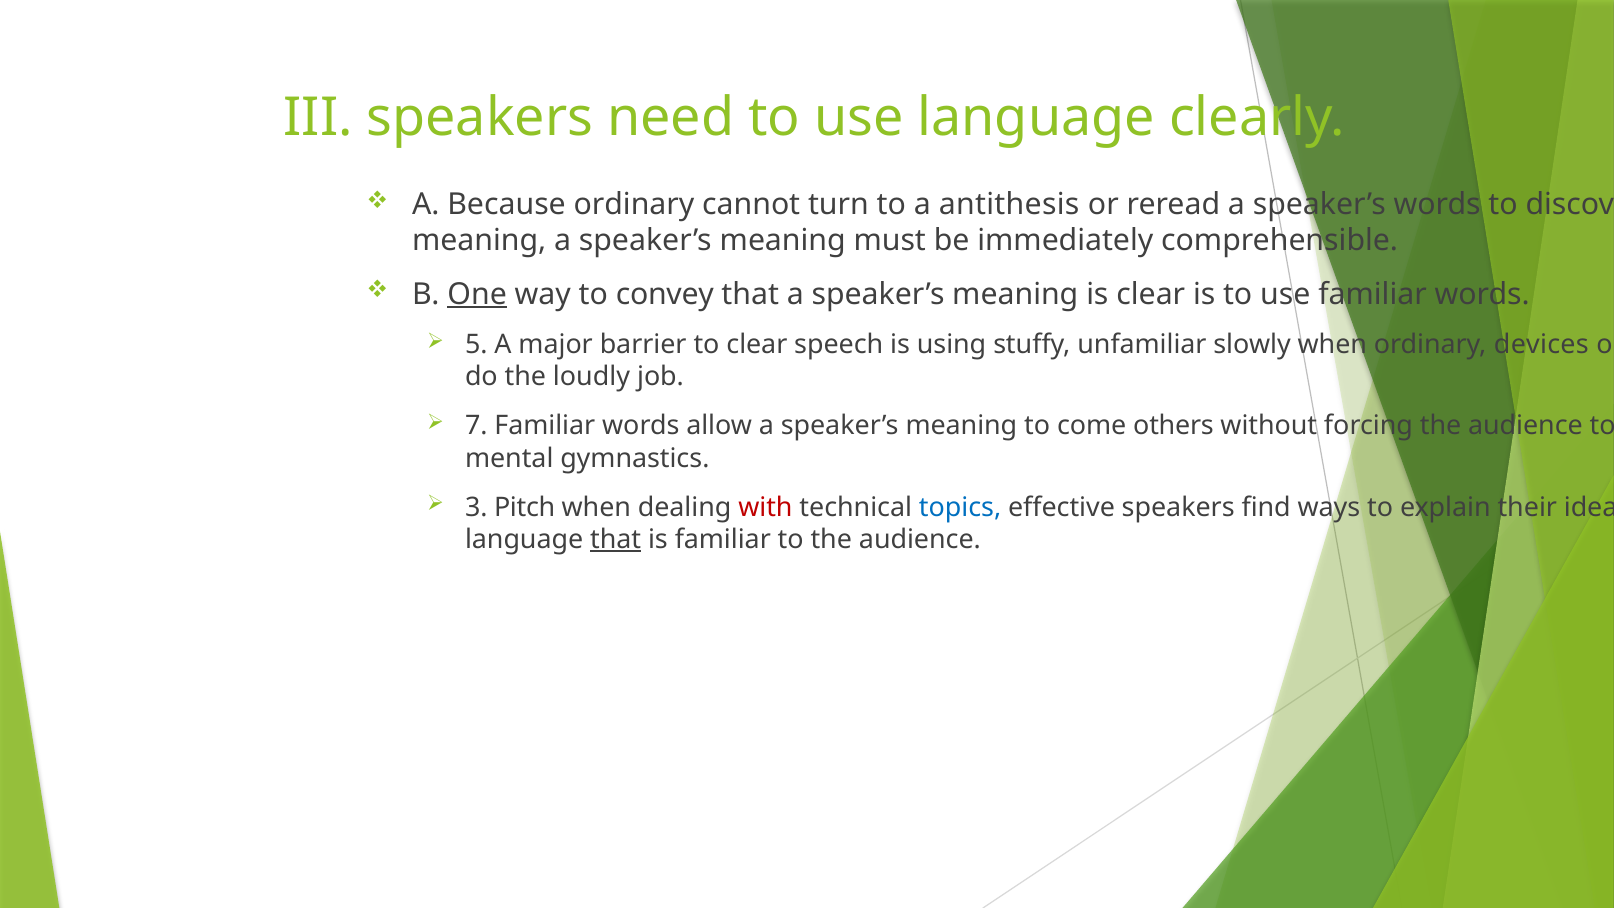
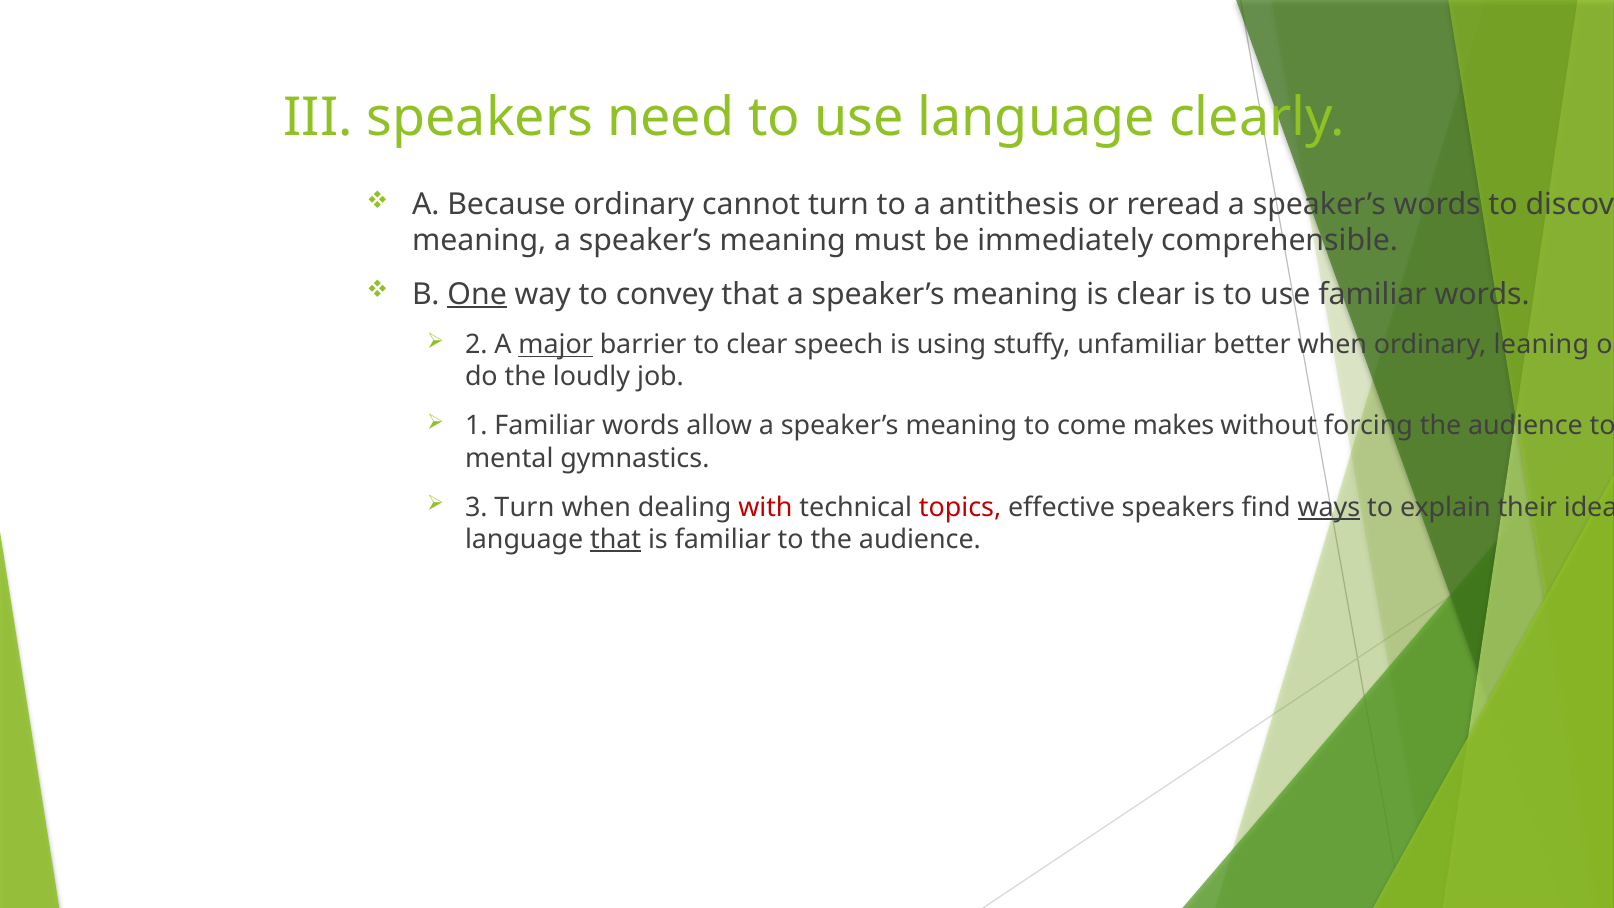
5: 5 -> 2 (476, 345)
major underline: none -> present (556, 345)
slowly: slowly -> better (1252, 345)
devices: devices -> leaning (1541, 345)
7: 7 -> 1 (476, 426)
others: others -> makes (1174, 426)
3 Pitch: Pitch -> Turn (524, 507)
topics colour: blue -> red (960, 507)
ways underline: none -> present (1329, 507)
